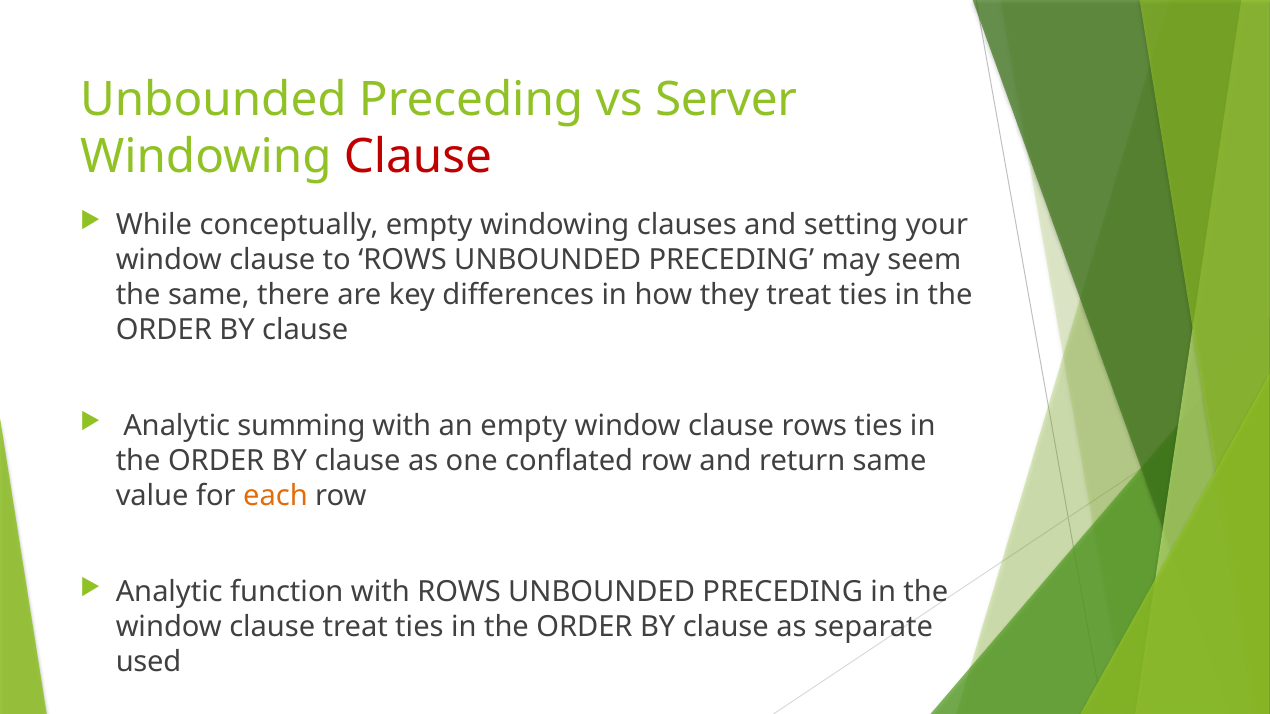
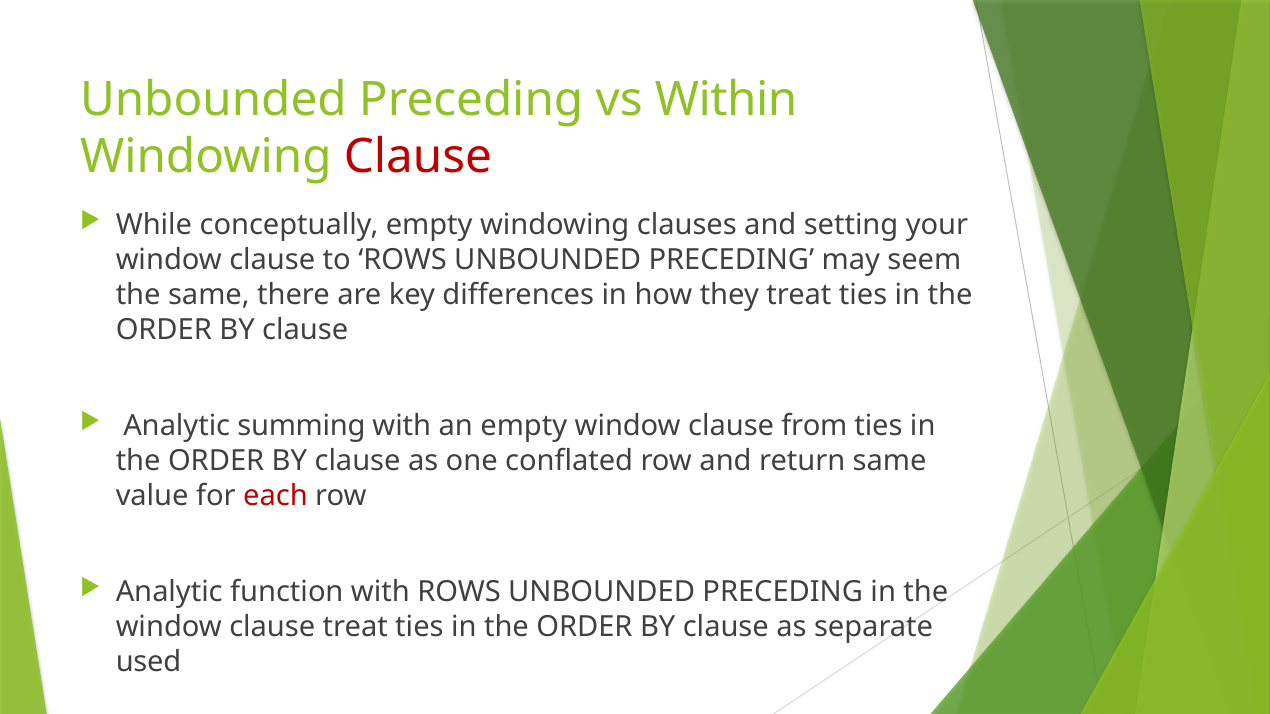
Server: Server -> Within (726, 100)
clause rows: rows -> from (814, 426)
each colour: orange -> red (275, 496)
